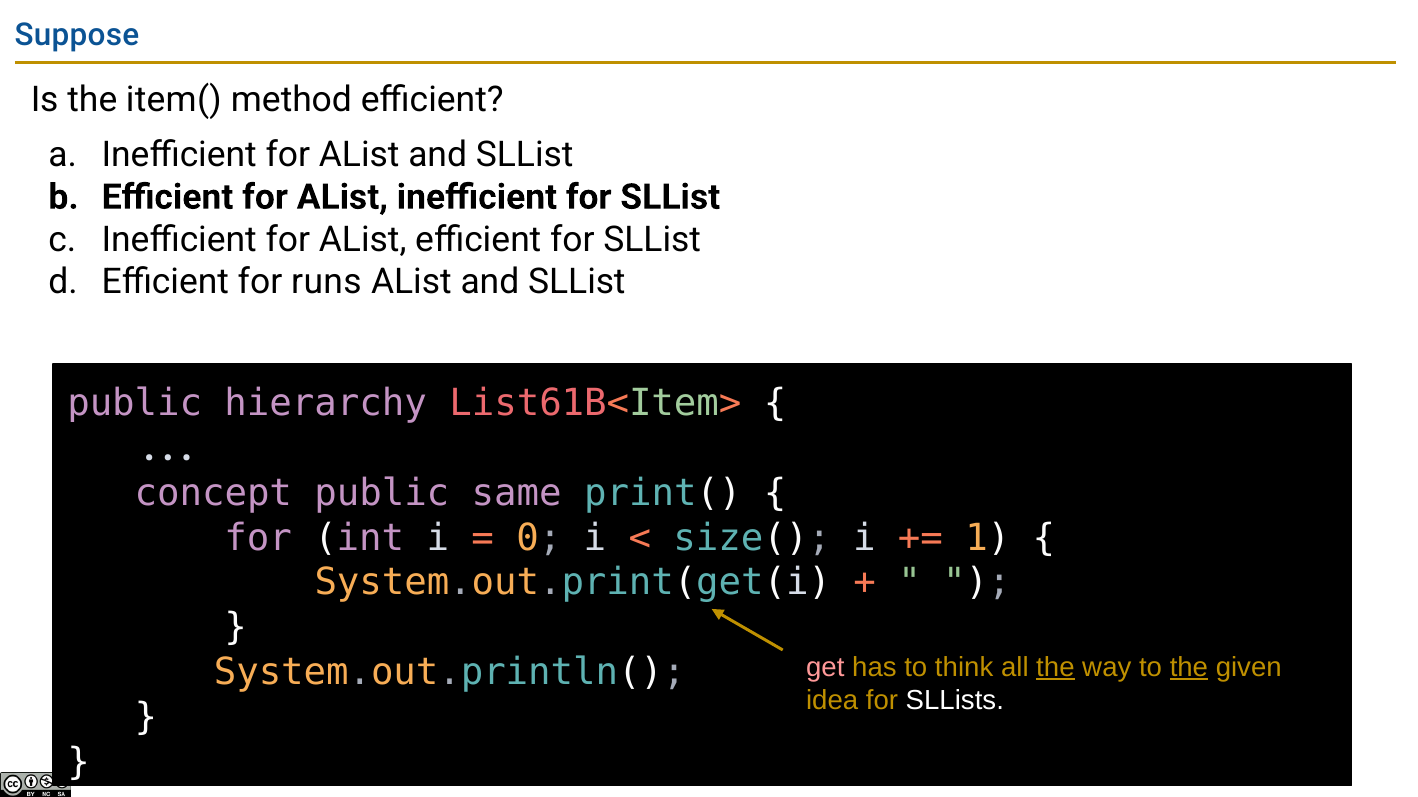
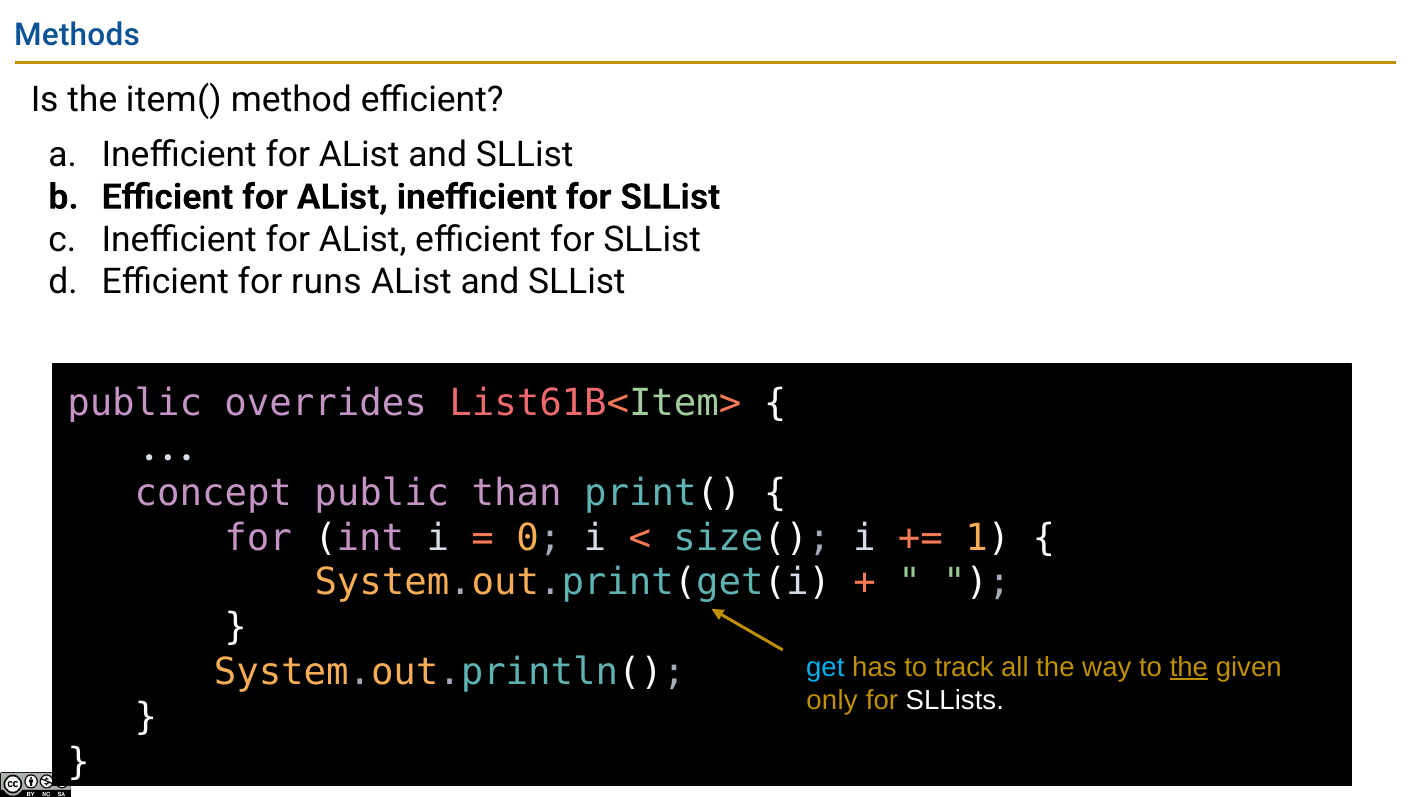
Suppose: Suppose -> Methods (77, 35)
hierarchy: hierarchy -> overrides (326, 403)
same: same -> than (517, 493)
get colour: pink -> light blue (825, 668)
think: think -> track (964, 668)
the underline: present -> none (1055, 668)
idea: idea -> only (832, 701)
